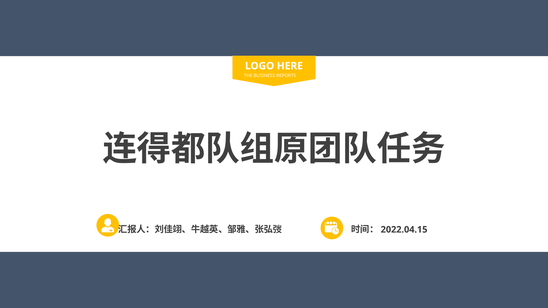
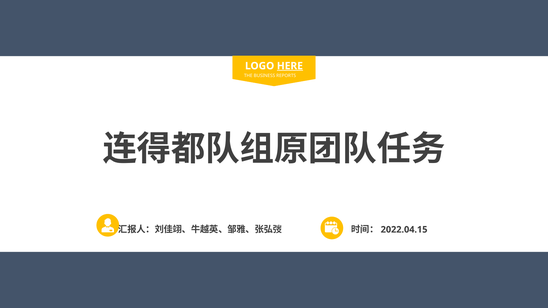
HERE underline: none -> present (290, 66)
